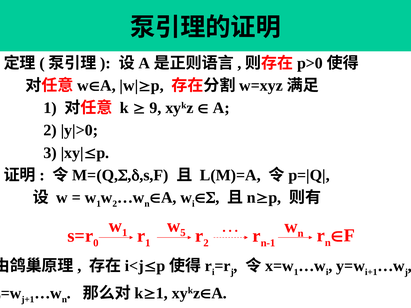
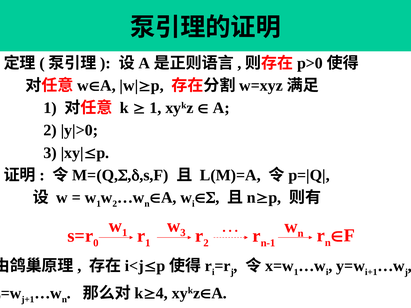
9: 9 -> 1 (155, 108)
w 5: 5 -> 3 (183, 233)
1: 1 -> 4 (162, 293)
